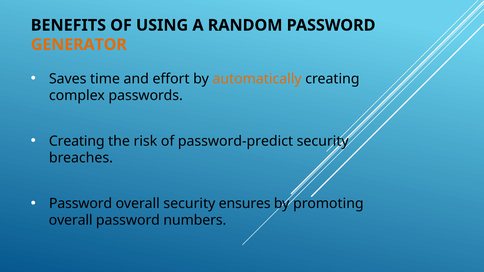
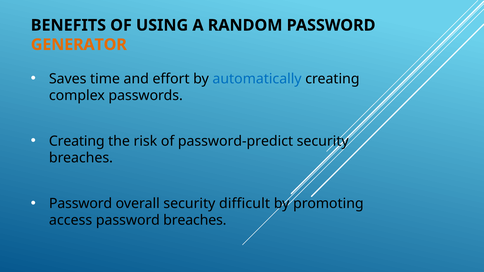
automatically colour: orange -> blue (257, 79)
ensures: ensures -> difficult (245, 204)
overall: overall -> access (71, 221)
password numbers: numbers -> breaches (195, 221)
